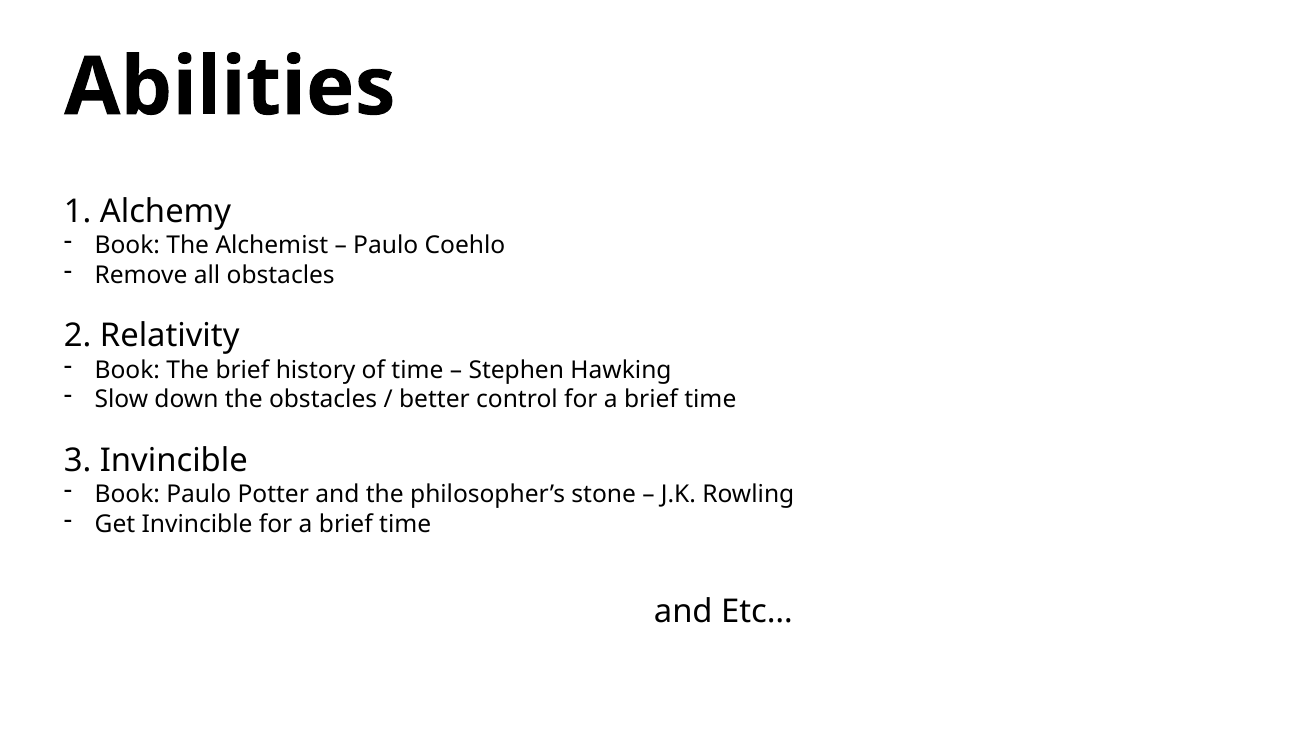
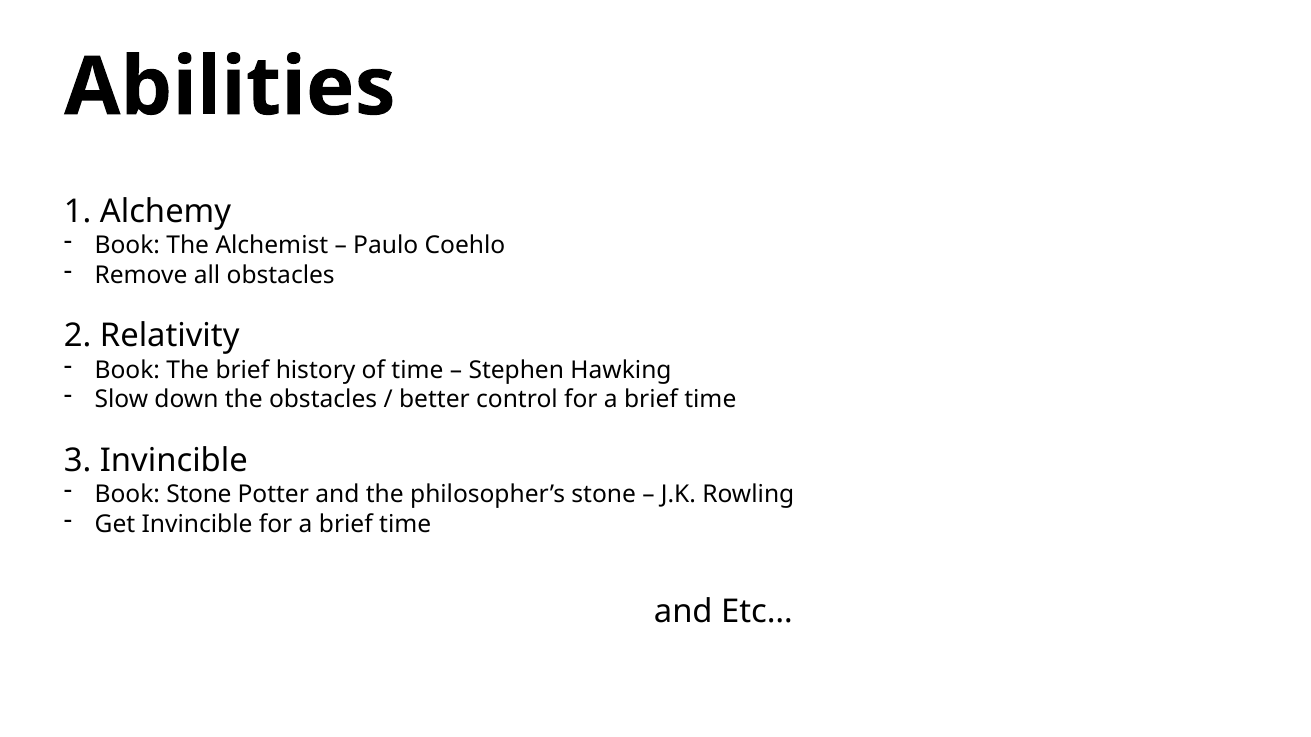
Book Paulo: Paulo -> Stone (199, 495)
